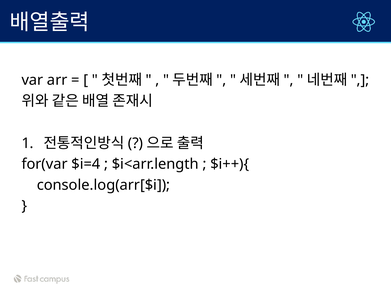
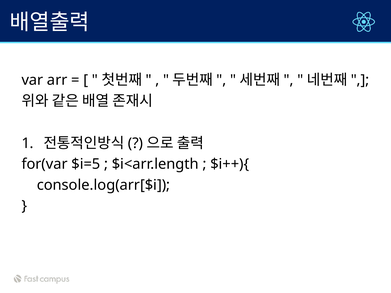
$i=4: $i=4 -> $i=5 (86, 164)
